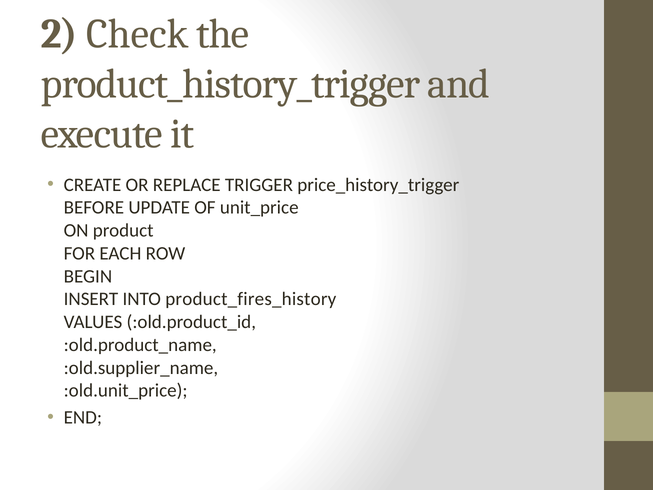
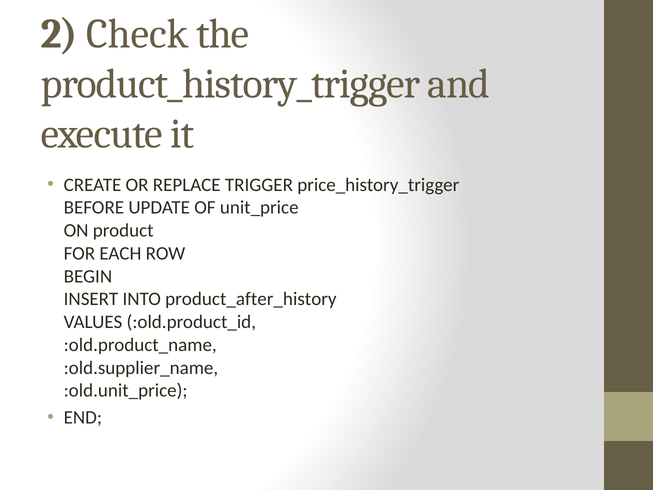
product_fires_history: product_fires_history -> product_after_history (251, 299)
